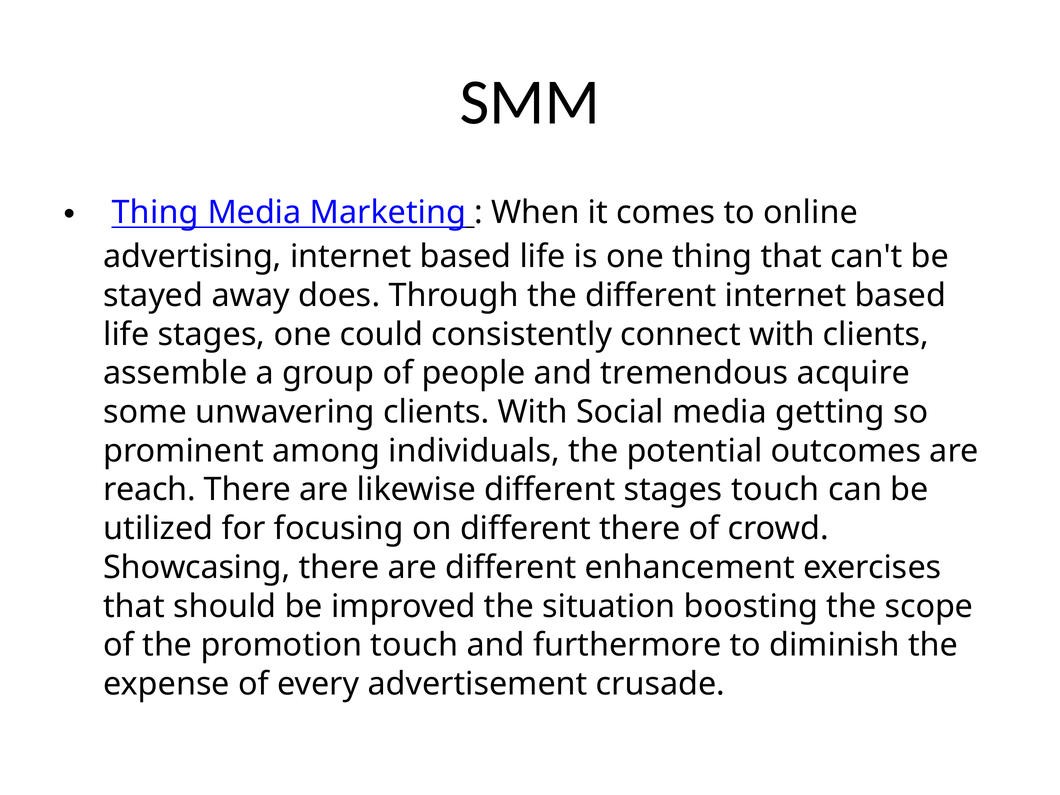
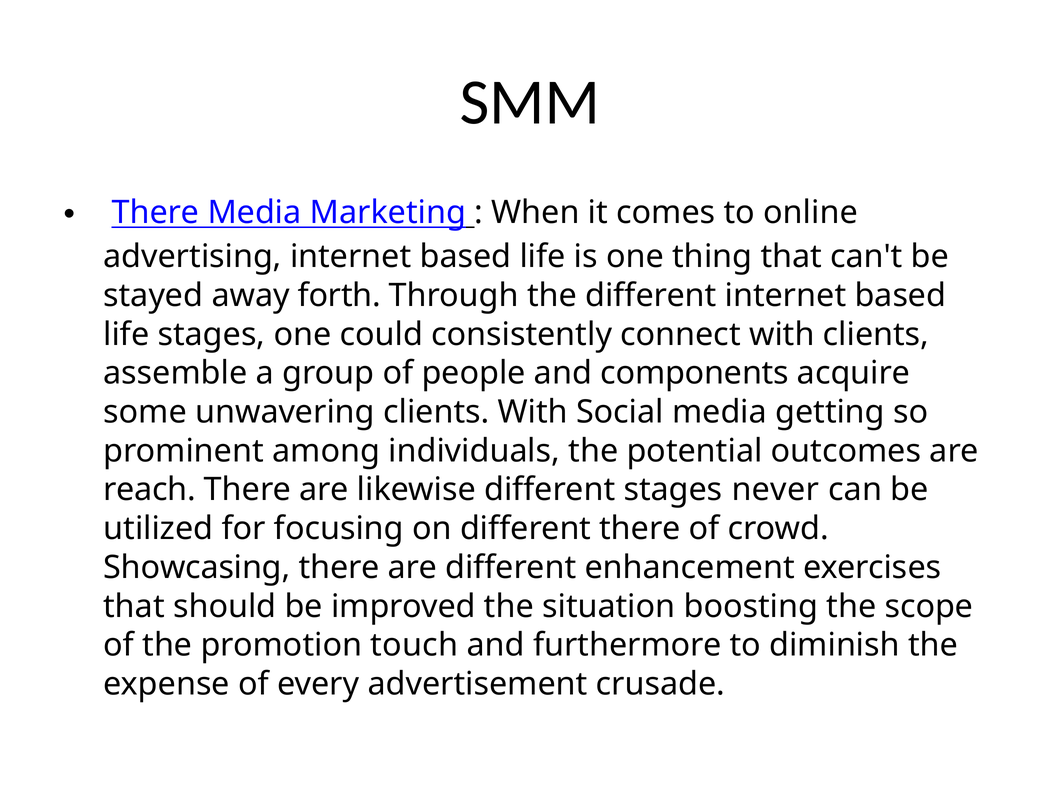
Thing: Thing -> There (155, 212)
does: does -> forth (339, 296)
tremendous: tremendous -> components (695, 373)
stages touch: touch -> never (775, 490)
